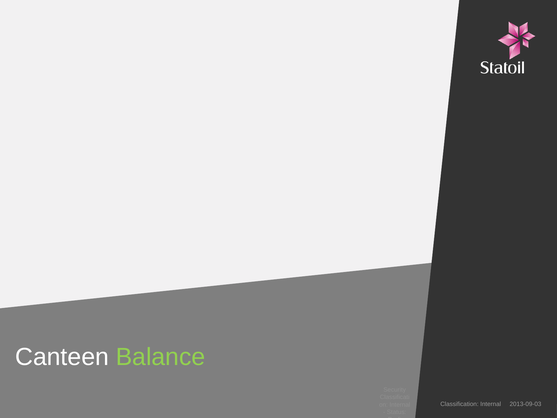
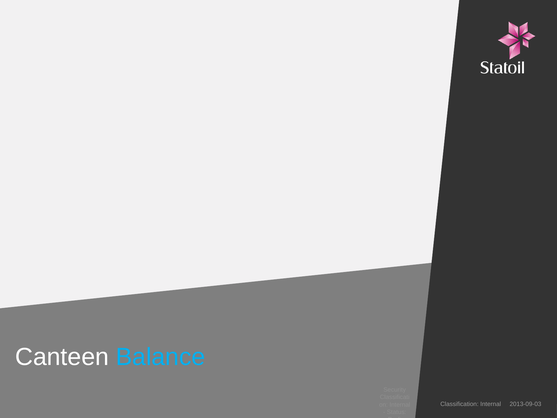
Balance colour: light green -> light blue (160, 357)
